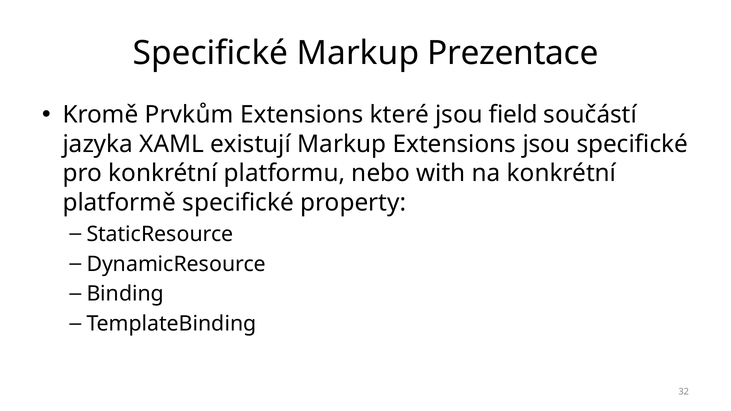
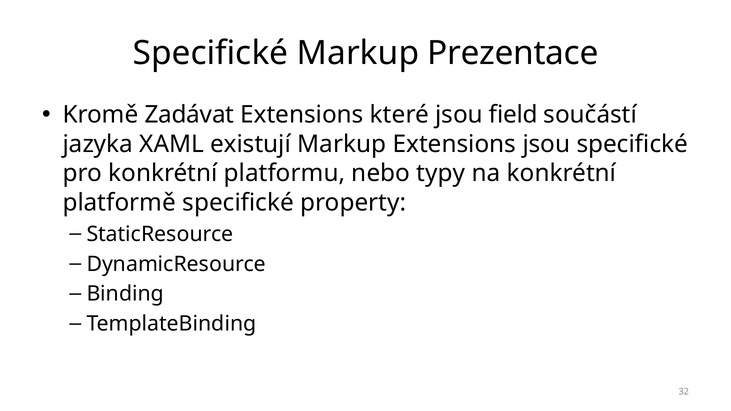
Prvkům: Prvkům -> Zadávat (189, 115)
with: with -> typy (441, 174)
